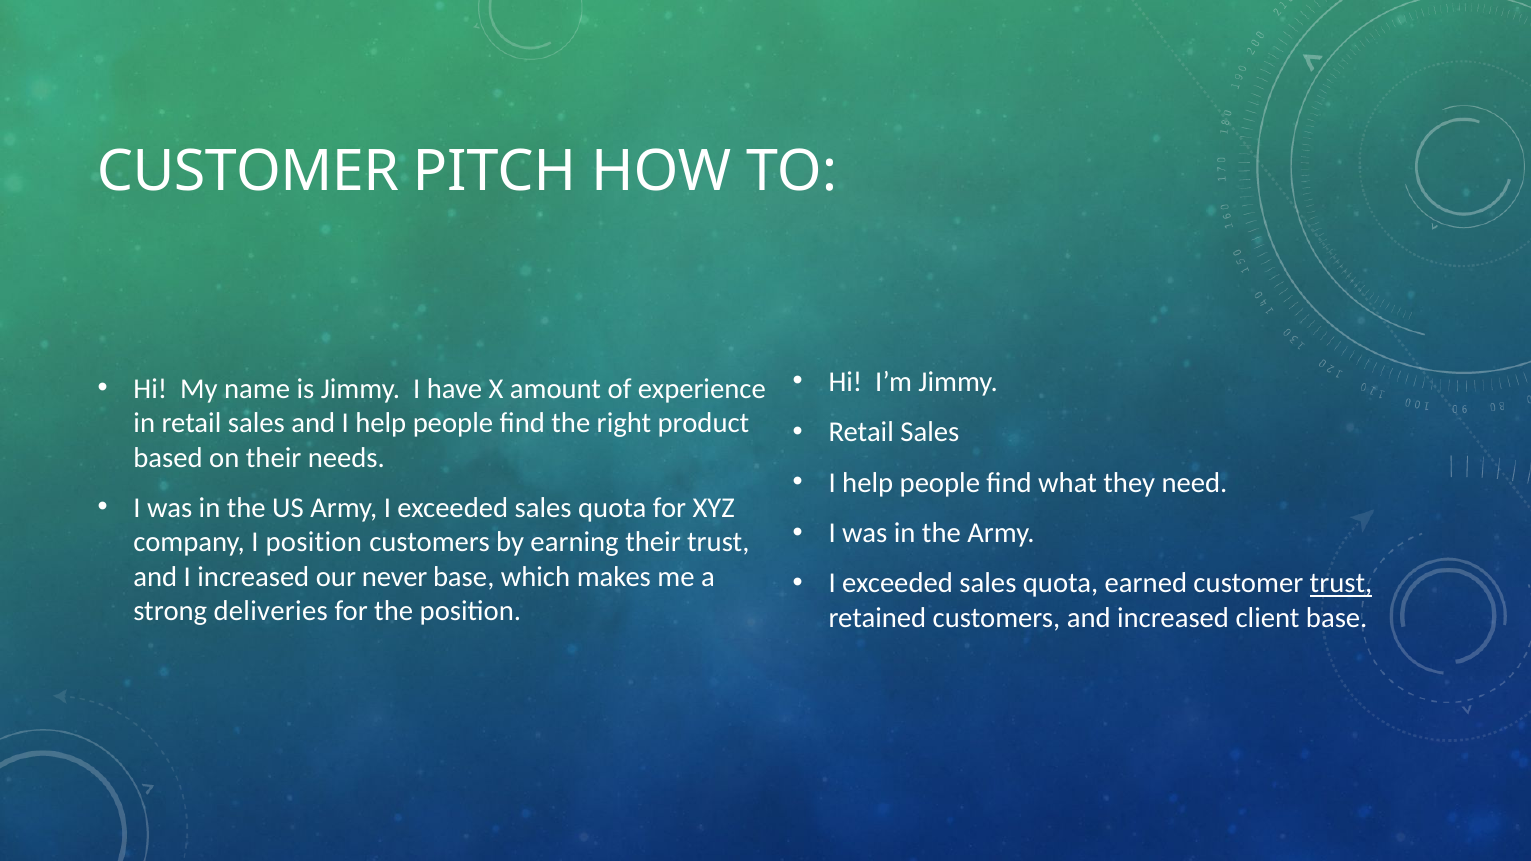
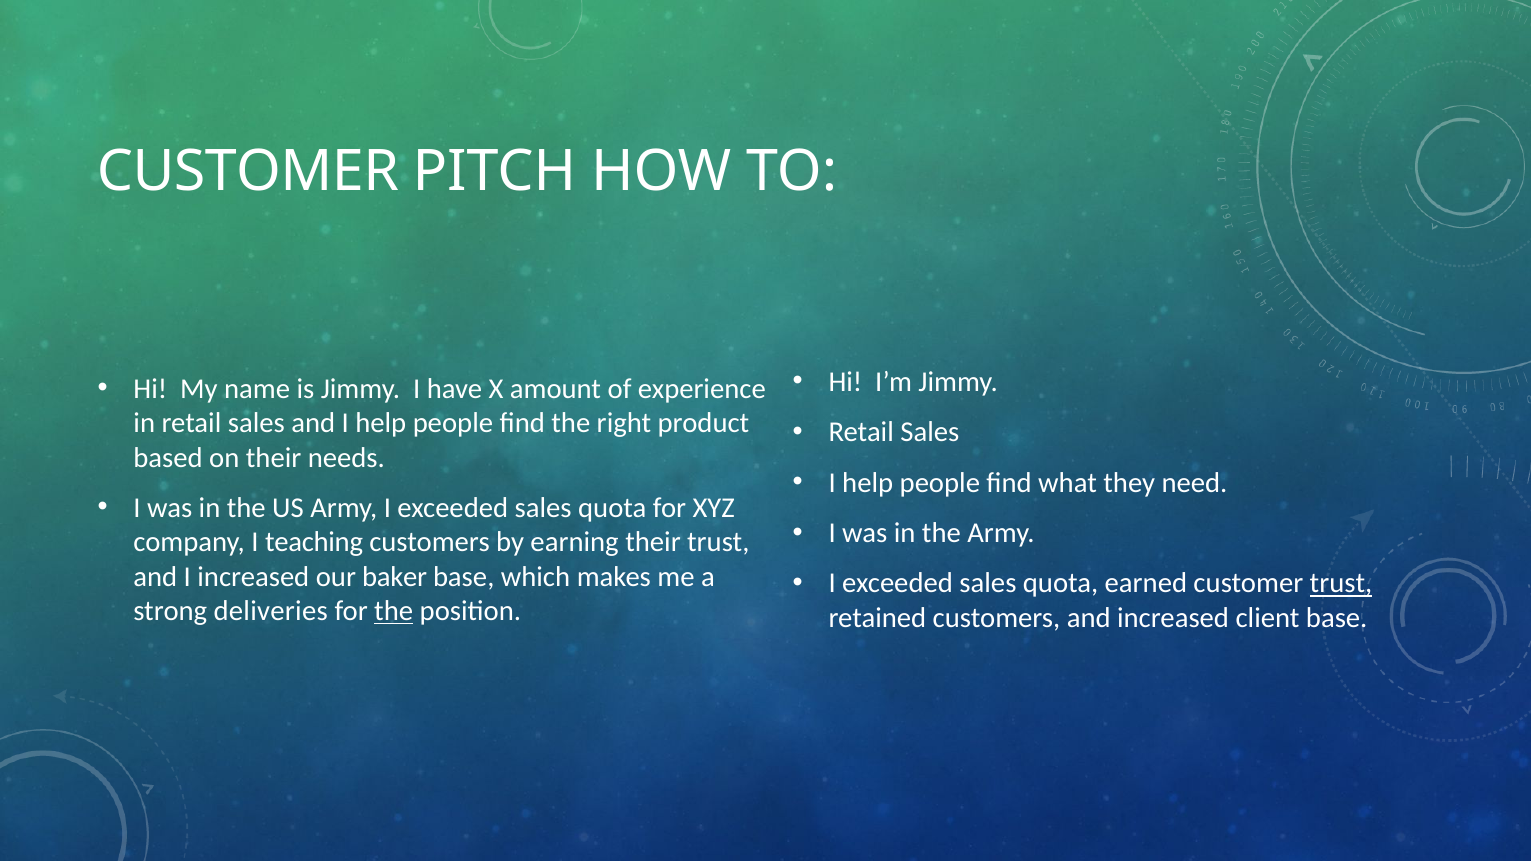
I position: position -> teaching (314, 542)
never: never -> baker (395, 577)
the underline: none -> present (394, 611)
